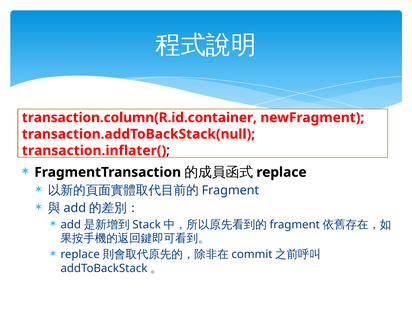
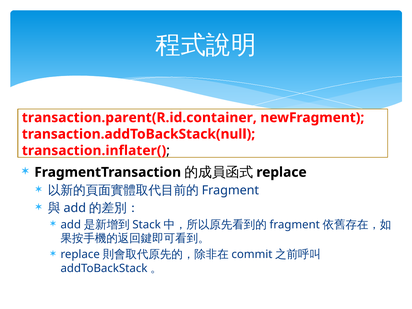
transaction.column(R.id.container: transaction.column(R.id.container -> transaction.parent(R.id.container (139, 118)
